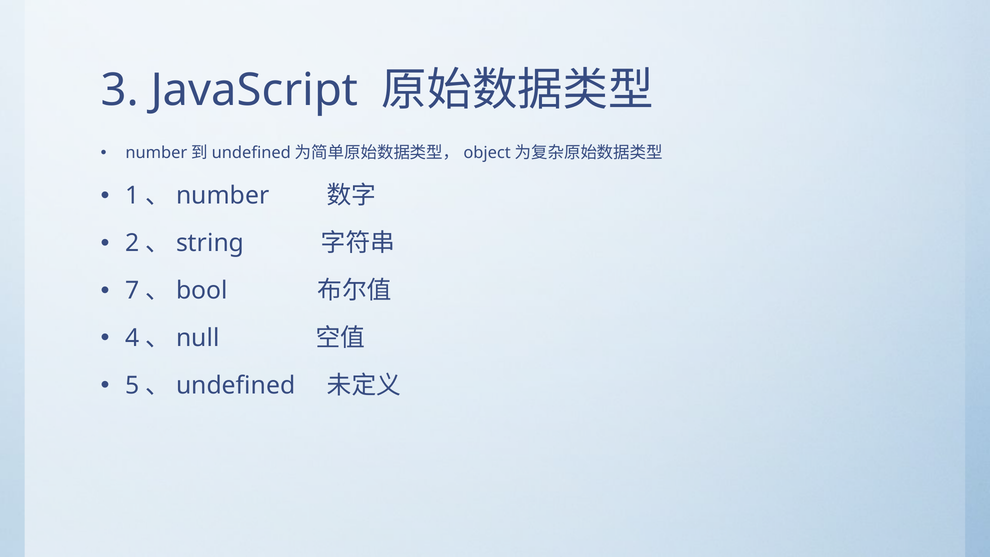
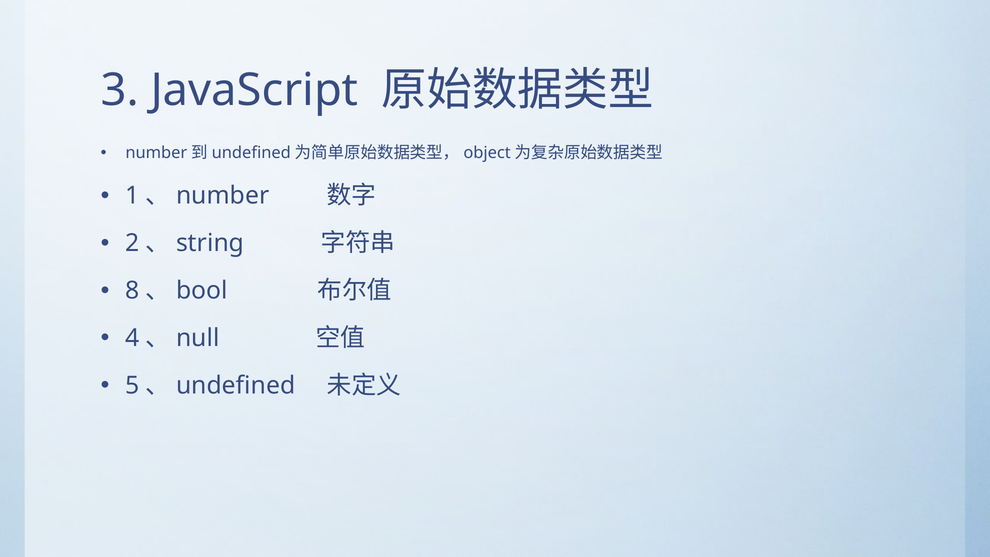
7: 7 -> 8 (133, 291)
